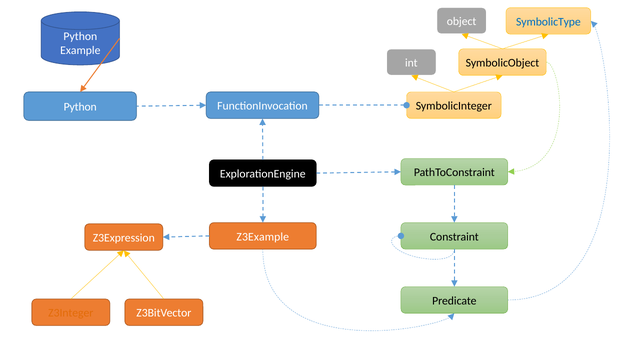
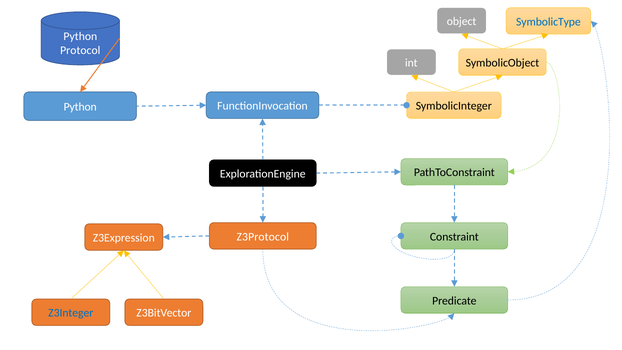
Example: Example -> Protocol (80, 51)
Z3Example: Z3Example -> Z3Protocol (263, 237)
Z3Integer colour: orange -> blue (71, 313)
